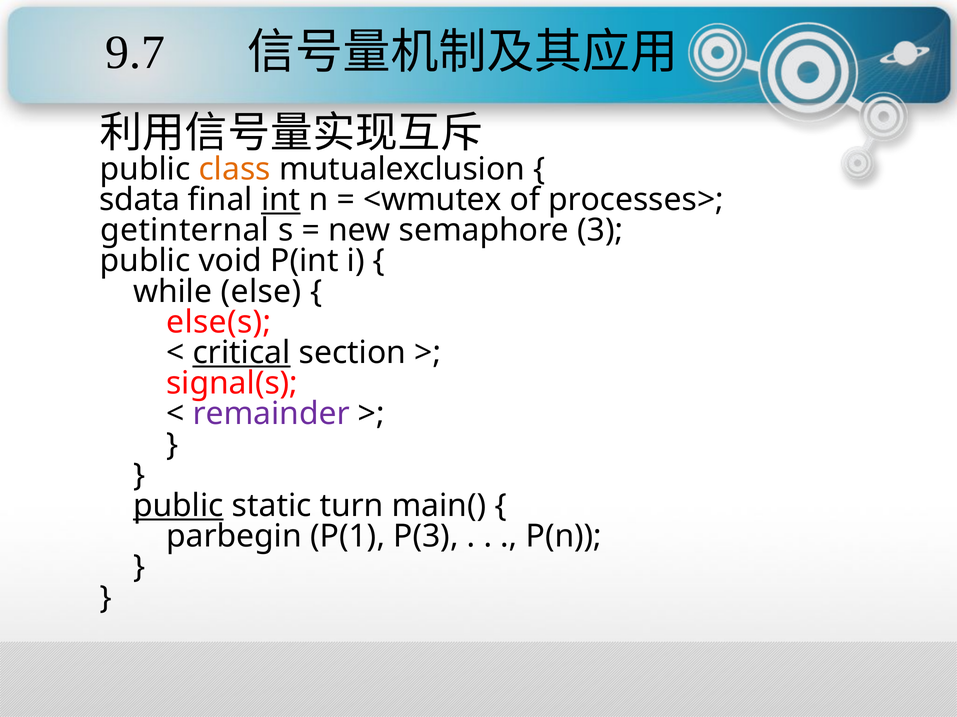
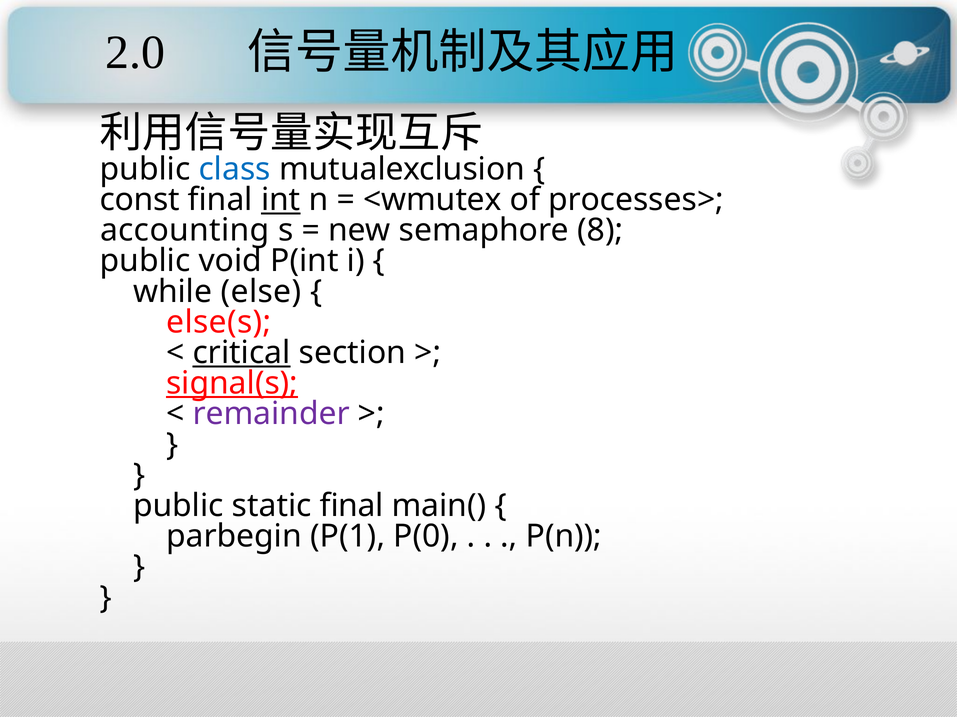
9.7: 9.7 -> 2.0 (135, 53)
class colour: orange -> blue (235, 169)
sdata: sdata -> const (140, 200)
getinternal: getinternal -> accounting (185, 231)
3: 3 -> 8 (600, 231)
signal(s underline: none -> present (232, 384)
public underline: present -> none (178, 506)
static turn: turn -> final (352, 506)
P(3: P(3 -> P(0 (426, 537)
